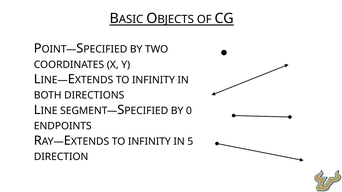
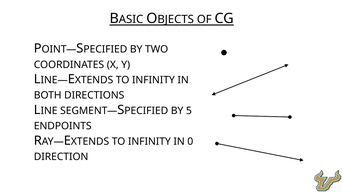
0: 0 -> 5 (189, 111)
5: 5 -> 0 (190, 142)
